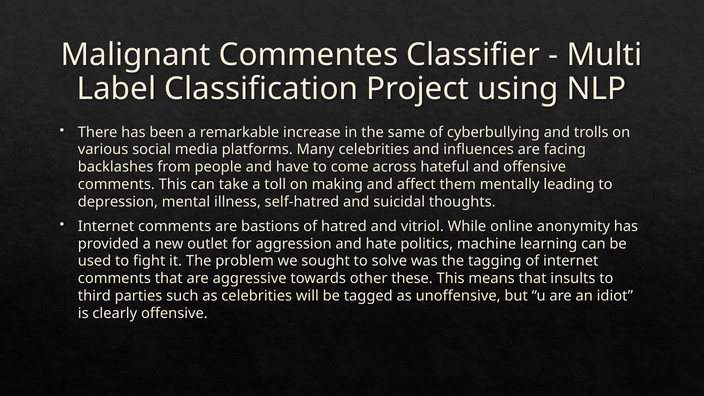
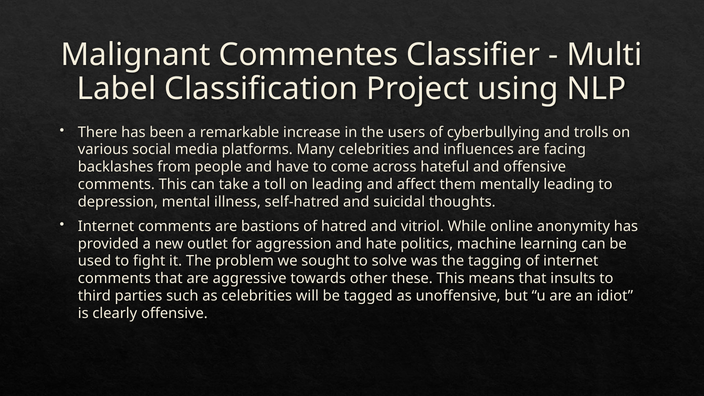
same: same -> users (406, 132)
on making: making -> leading (337, 184)
